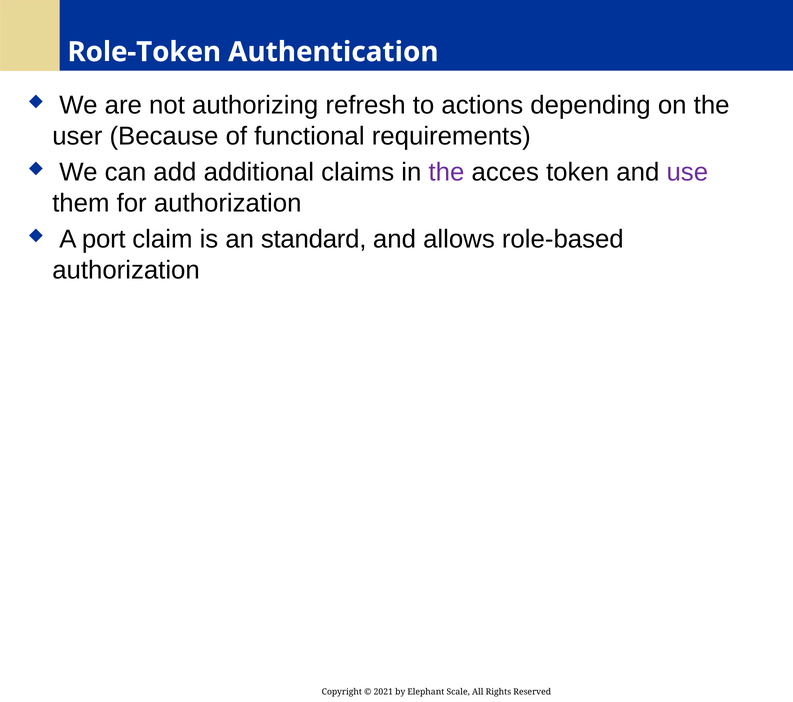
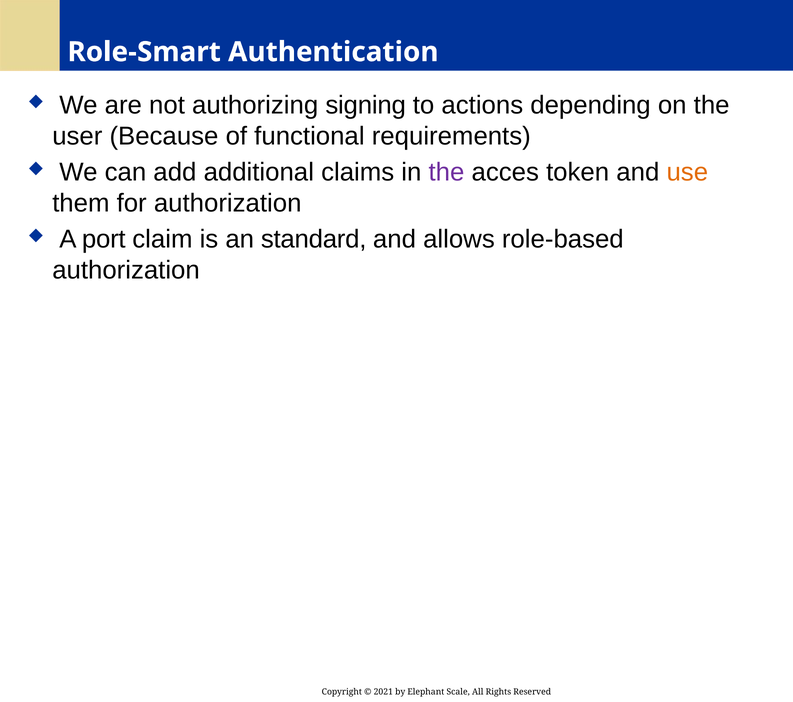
Role-Token: Role-Token -> Role-Smart (144, 52)
refresh: refresh -> signing (366, 105)
use colour: purple -> orange (687, 172)
